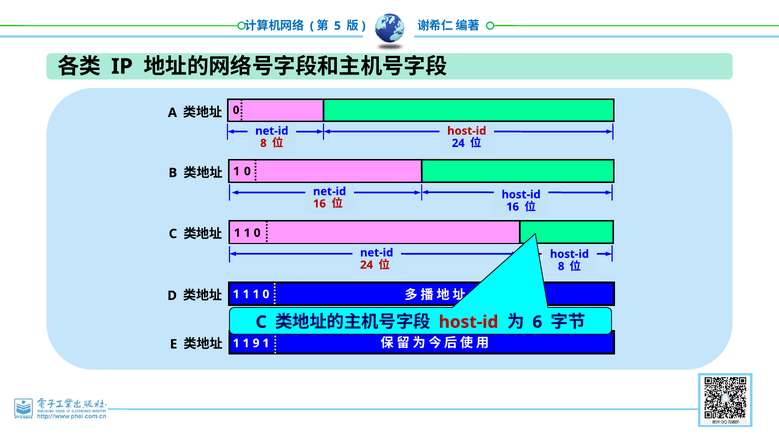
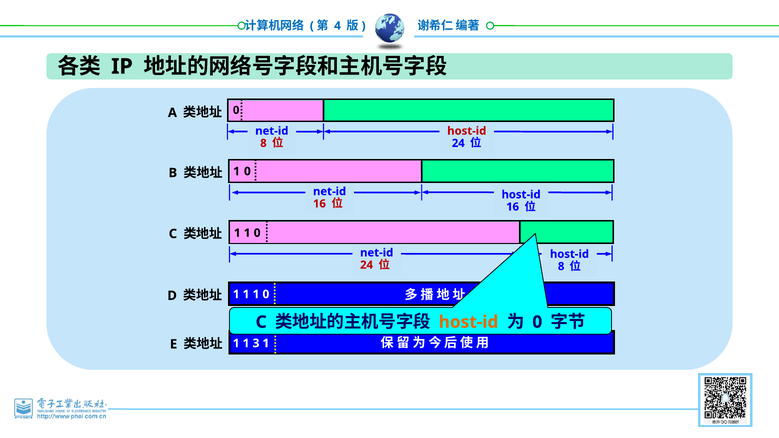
5: 5 -> 4 (337, 26)
host-id colour: red -> orange (468, 322)
6: 6 -> 0 (537, 322)
9: 9 -> 3 (256, 343)
